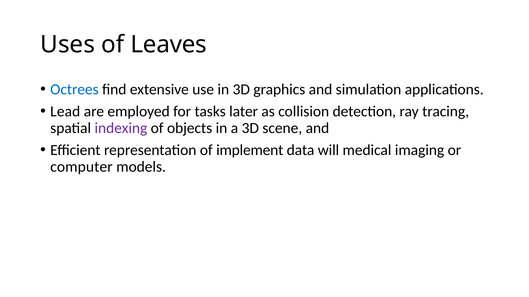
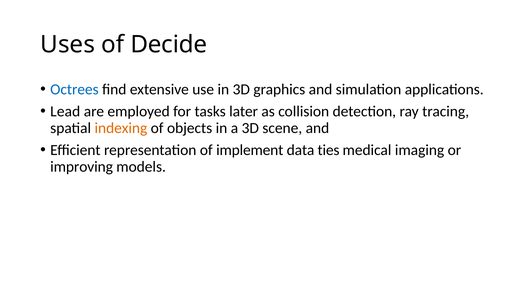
Leaves: Leaves -> Decide (169, 44)
indexing colour: purple -> orange (121, 128)
will: will -> ties (329, 150)
computer: computer -> improving (82, 167)
